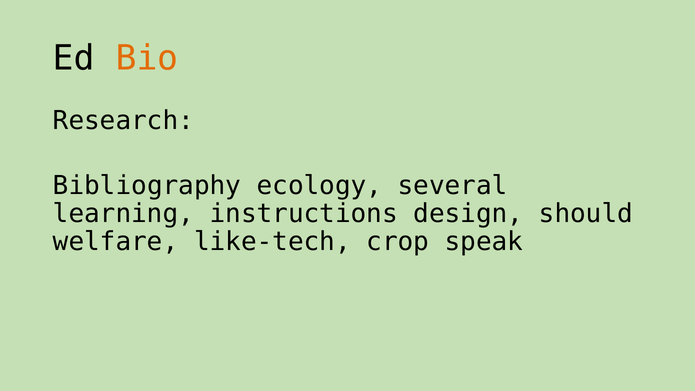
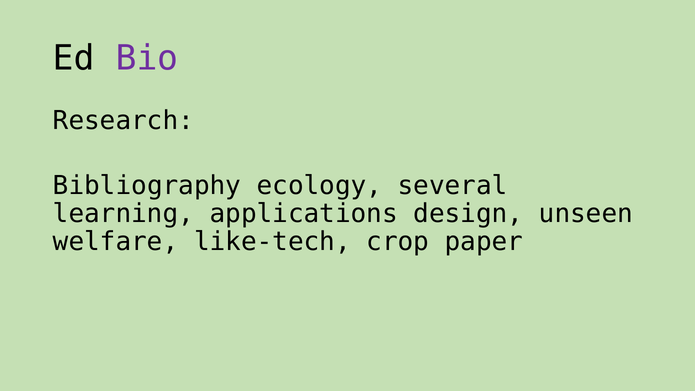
Bio colour: orange -> purple (147, 58)
instructions: instructions -> applications (304, 214)
should: should -> unseen (586, 214)
speak: speak -> paper (484, 242)
